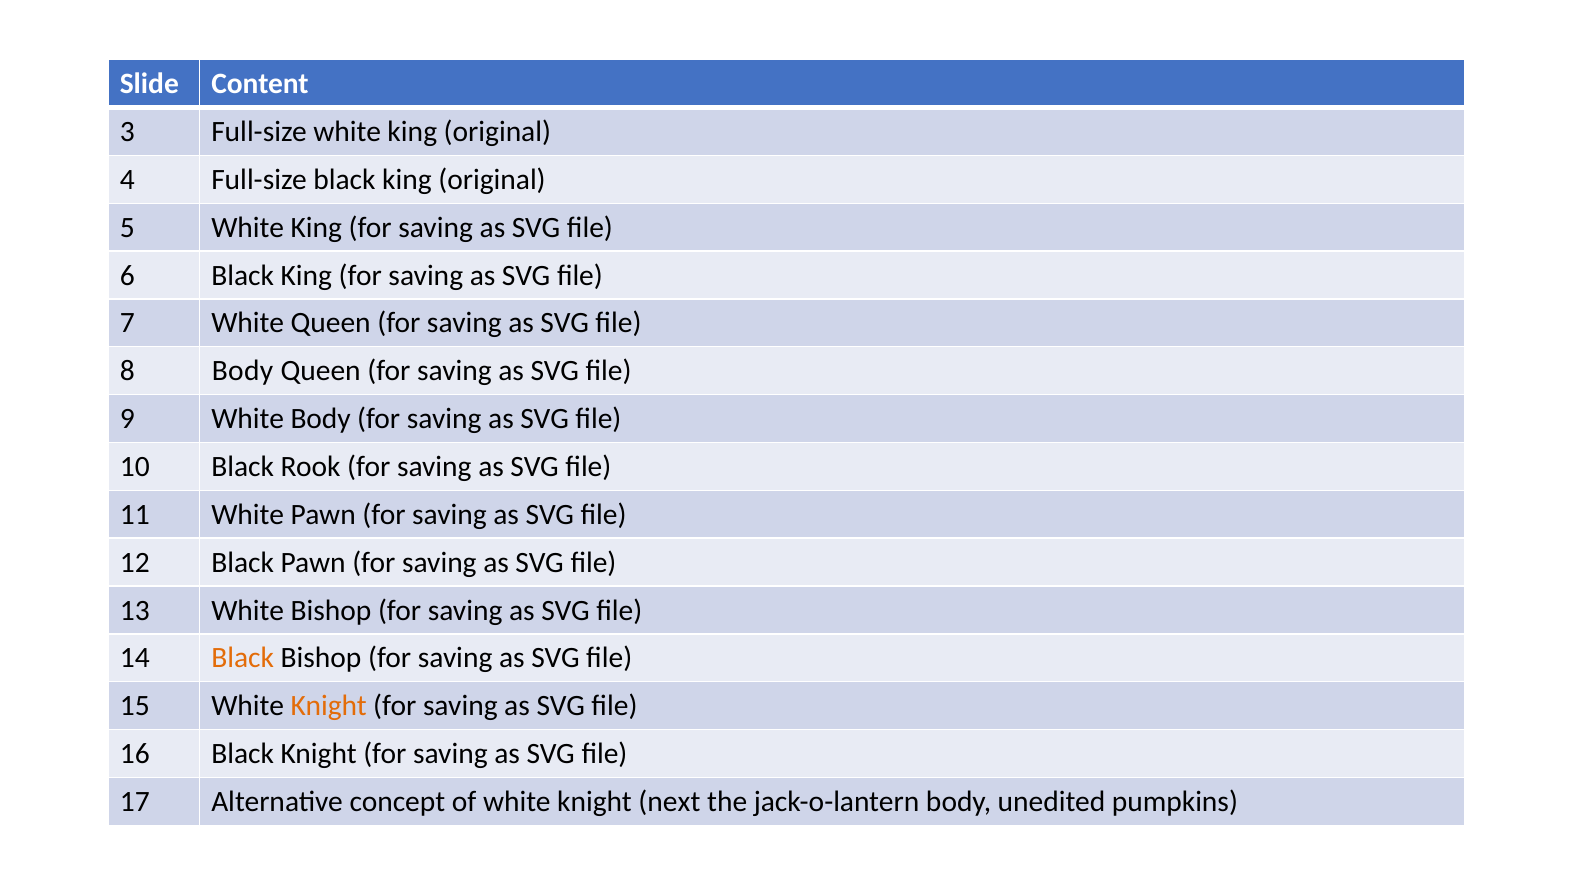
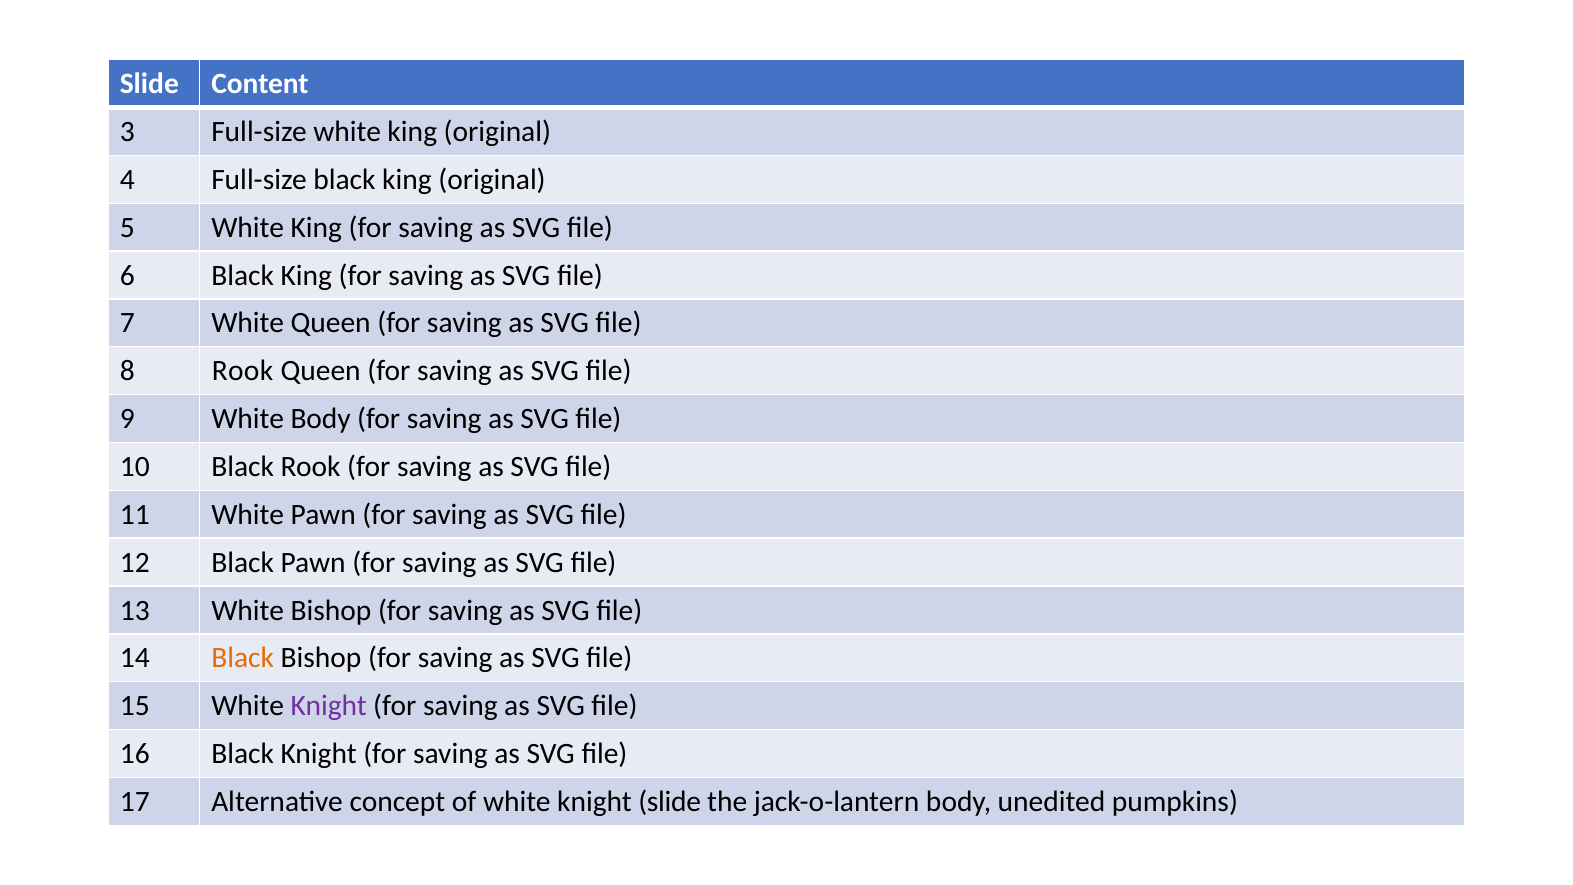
8 Body: Body -> Rook (243, 371)
Knight colour: orange -> purple (329, 706)
knight next: next -> slide (670, 801)
